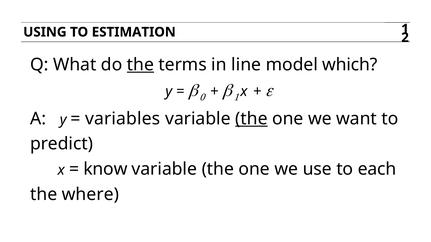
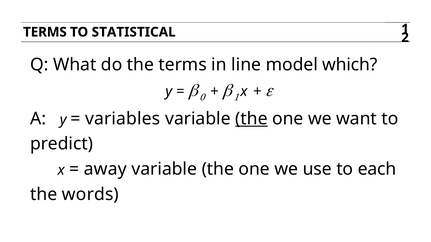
USING: USING -> TERMS (45, 32)
ESTIMATION: ESTIMATION -> STATISTICAL (134, 32)
the underline: present -> none (140, 65)
know: know -> away (105, 169)
where: where -> words (90, 194)
